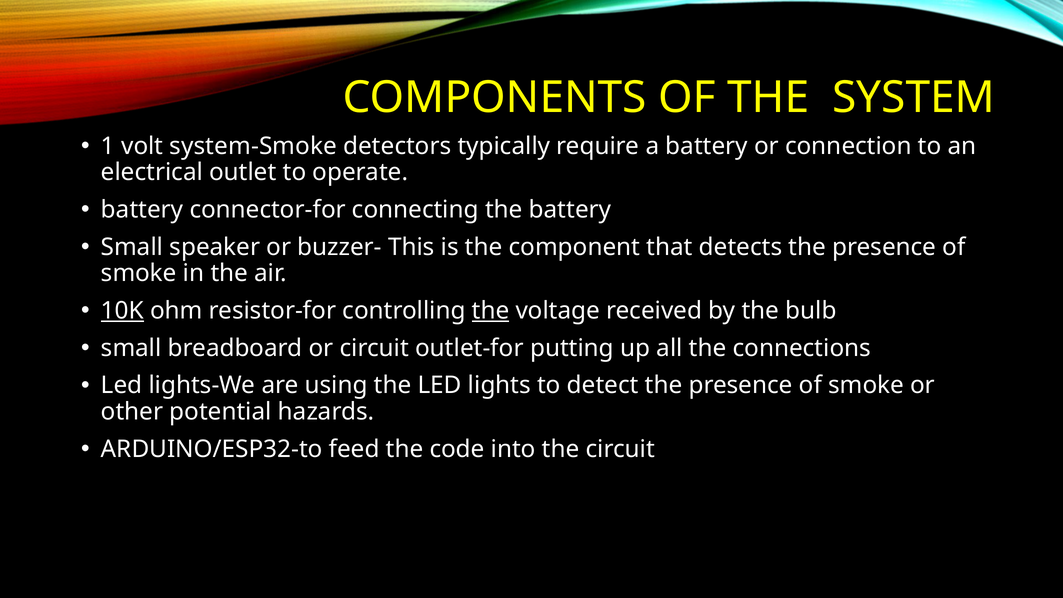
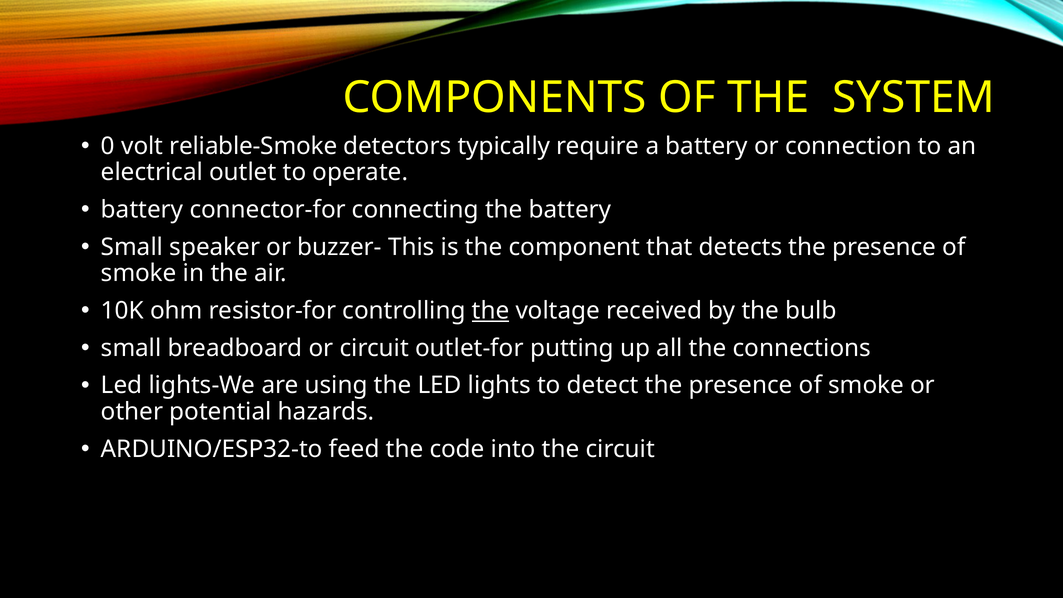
1: 1 -> 0 (108, 146)
system-Smoke: system-Smoke -> reliable-Smoke (253, 146)
10K underline: present -> none (122, 311)
